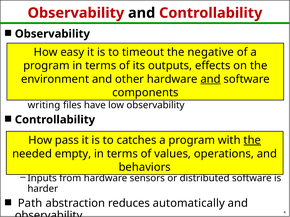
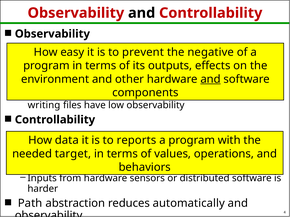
timeout: timeout -> prevent (143, 52)
pass: pass -> data (67, 141)
catches: catches -> reports (136, 141)
the underline: present -> none (252, 141)
empty: empty -> target (73, 154)
